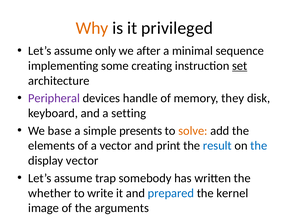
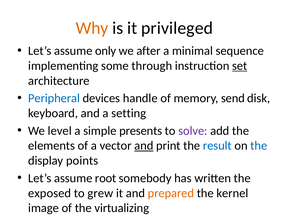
creating: creating -> through (152, 66)
Peripheral colour: purple -> blue (54, 98)
they: they -> send (233, 98)
base: base -> level (60, 131)
solve colour: orange -> purple (193, 131)
and underline: none -> present (144, 146)
display vector: vector -> points (82, 160)
trap: trap -> root (106, 178)
whether: whether -> exposed (50, 193)
write: write -> grew (100, 193)
prepared colour: blue -> orange (171, 193)
arguments: arguments -> virtualizing (122, 208)
